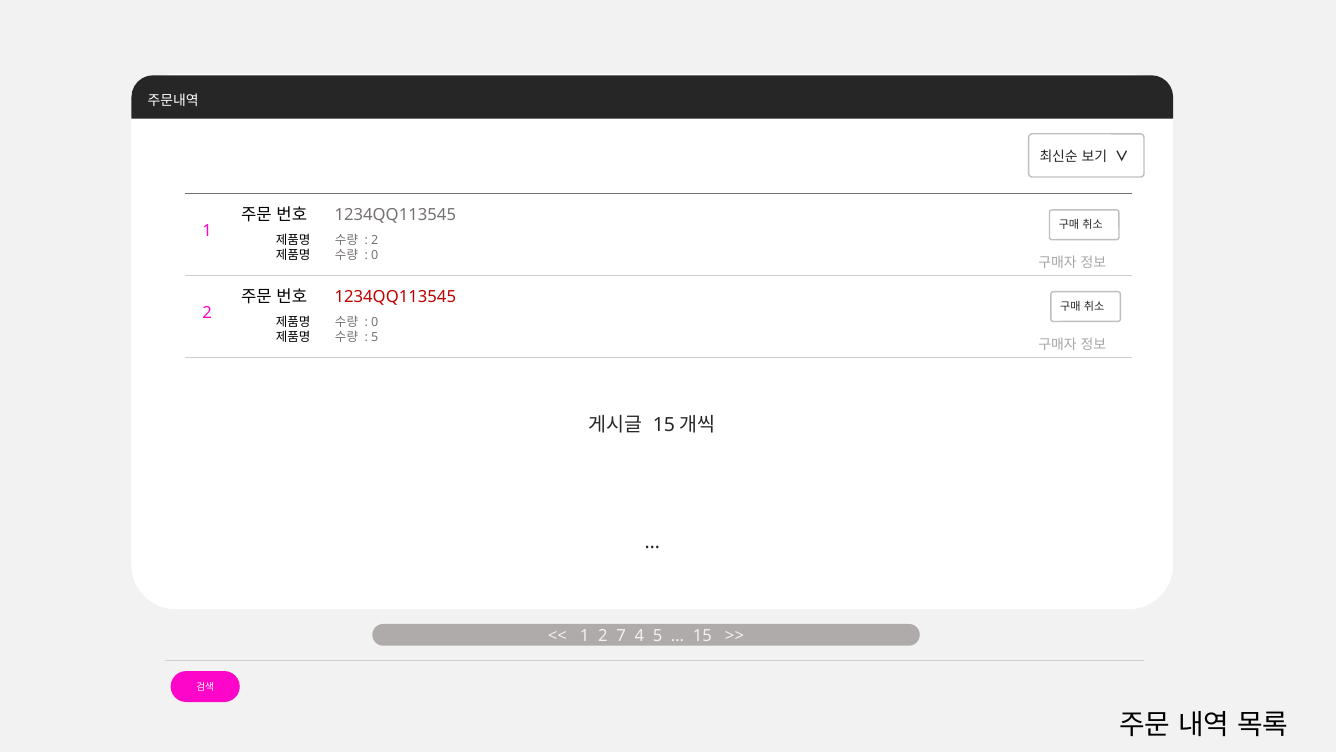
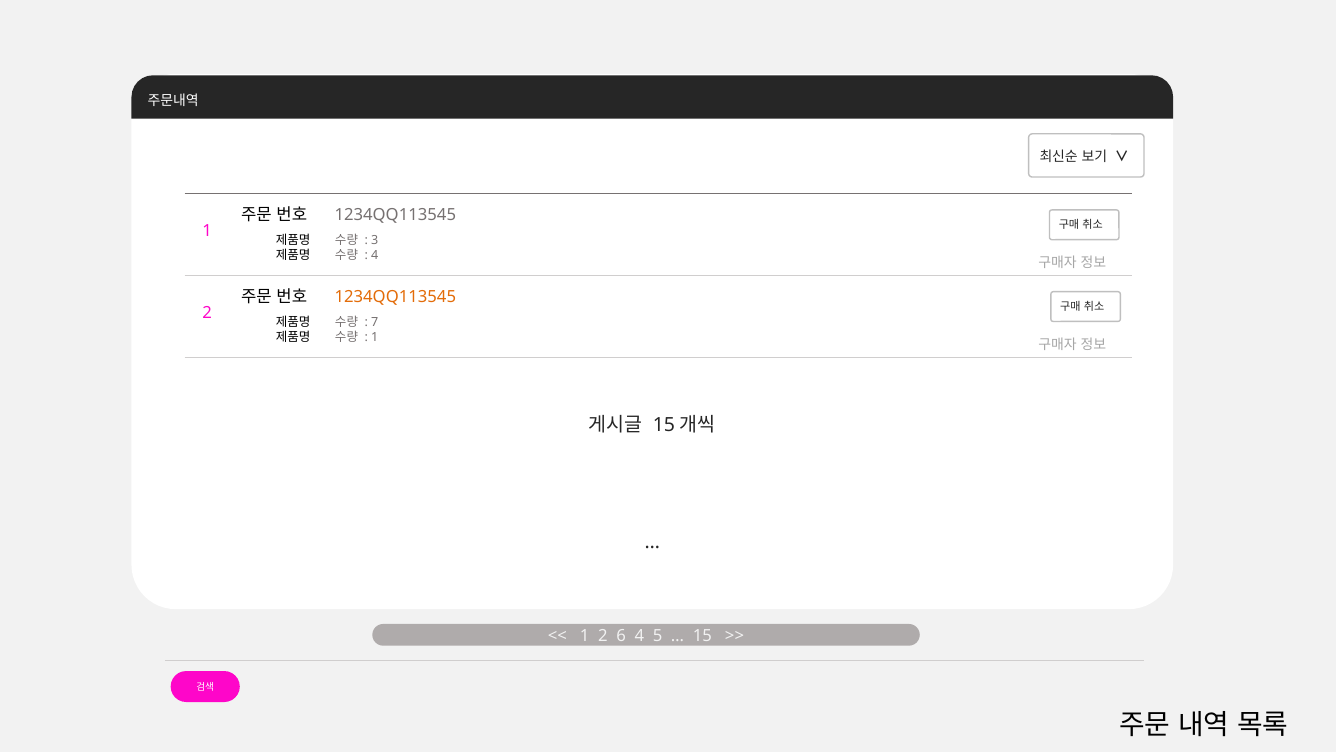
2: 2 -> 3 (375, 240)
0: 0 -> 4 (375, 255)
1234QQ113545 colour: red -> orange (395, 297)
0: 0 -> 7 (375, 322)
5: 5 -> 1 (375, 337)
7: 7 -> 6 (621, 636)
